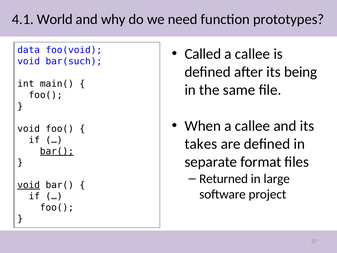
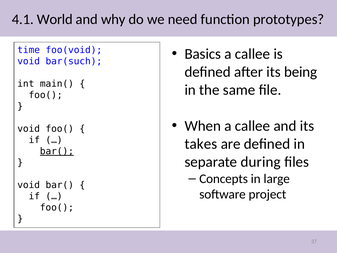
data: data -> time (29, 50)
Called: Called -> Basics (203, 54)
format: format -> during (261, 162)
Returned: Returned -> Concepts (224, 179)
void underline: present -> none (29, 185)
